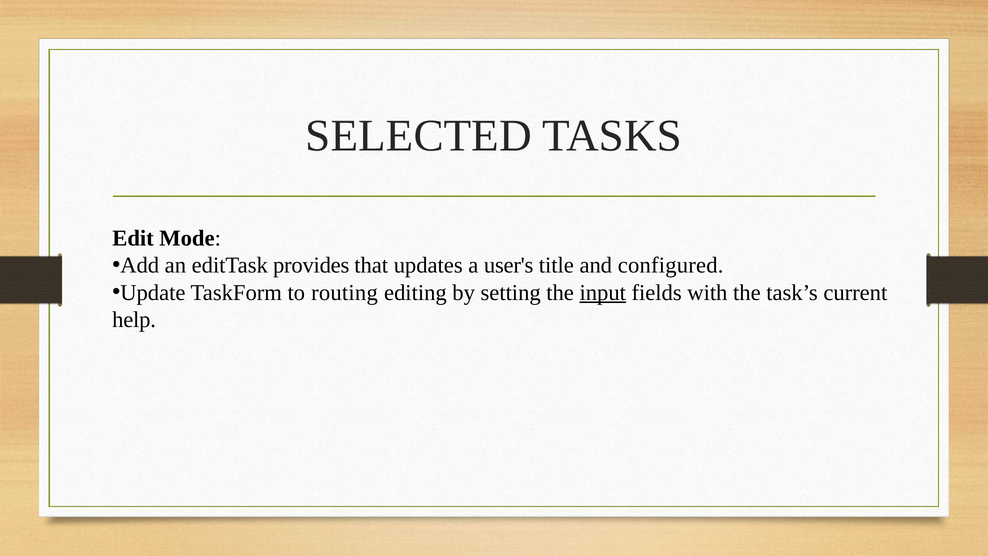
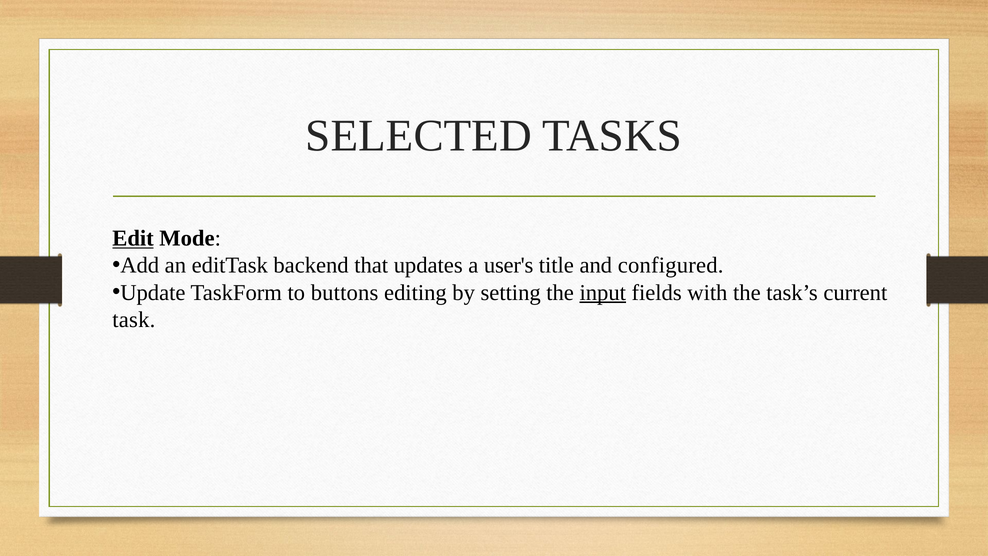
Edit underline: none -> present (133, 238)
provides: provides -> backend (311, 265)
routing: routing -> buttons (345, 293)
help: help -> task (134, 320)
